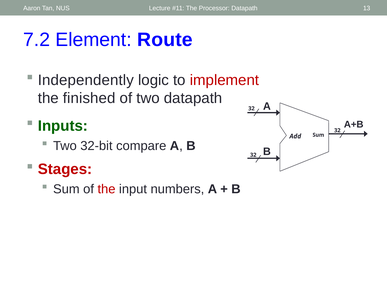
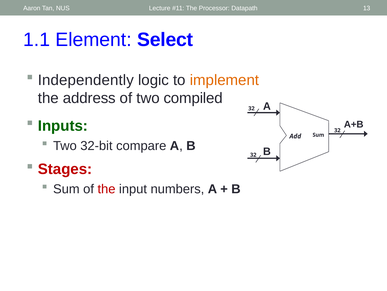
7.2: 7.2 -> 1.1 (37, 40)
Route: Route -> Select (165, 40)
implement colour: red -> orange (224, 80)
finished: finished -> address (89, 98)
two datapath: datapath -> compiled (193, 98)
